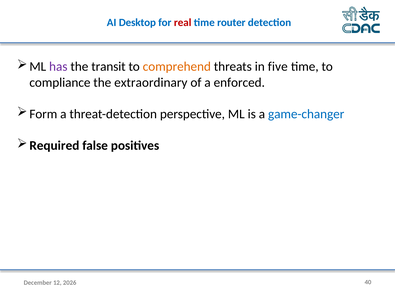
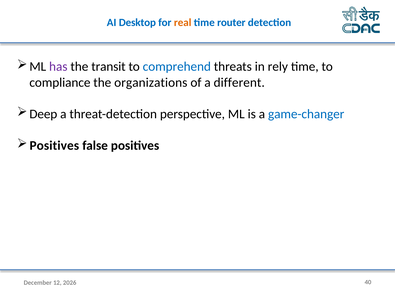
real colour: red -> orange (183, 22)
comprehend colour: orange -> blue (177, 67)
five: five -> rely (278, 67)
extraordinary: extraordinary -> organizations (151, 83)
enforced: enforced -> different (239, 83)
Form: Form -> Deep (43, 114)
Required: Required -> Positives (54, 146)
